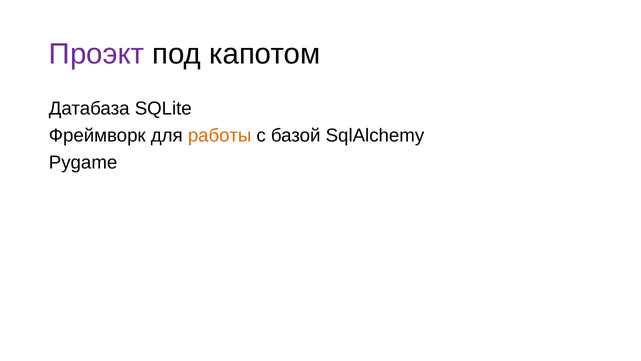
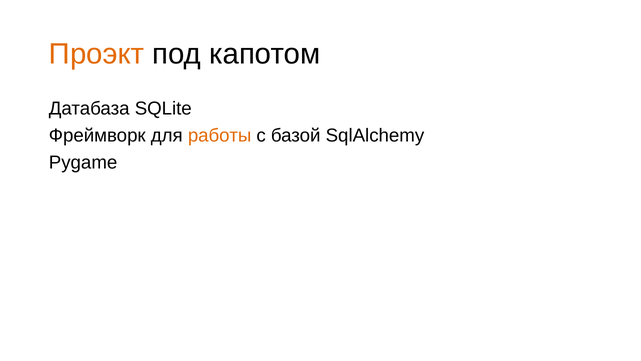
Проэкт colour: purple -> orange (97, 54)
